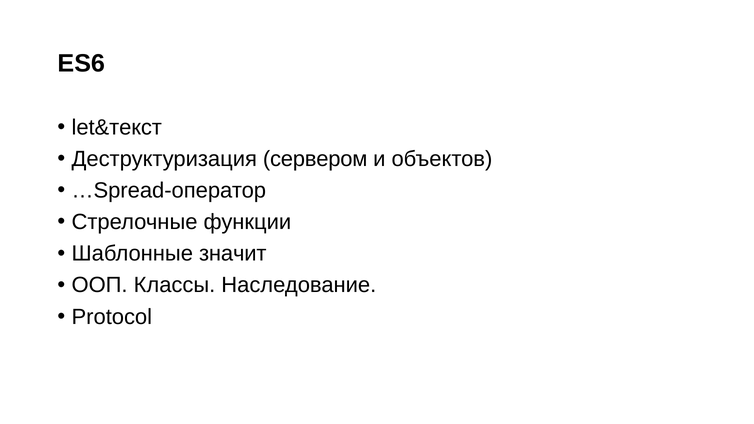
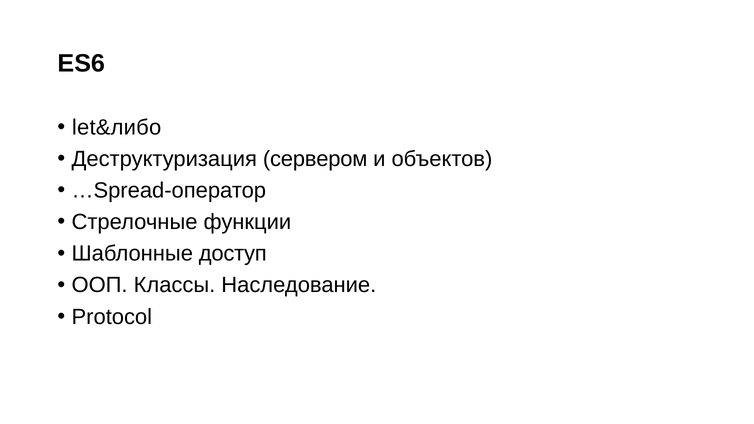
let&текст: let&текст -> let&либо (117, 127)
значит: значит -> доступ (233, 254)
